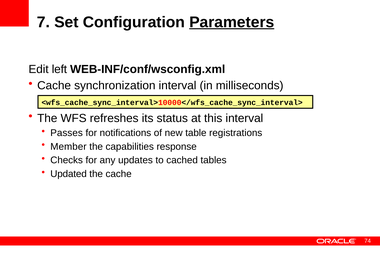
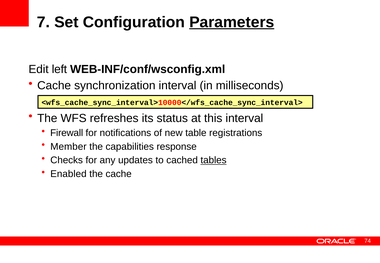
Passes: Passes -> Firewall (67, 133)
tables underline: none -> present (214, 160)
Updated: Updated -> Enabled (68, 174)
